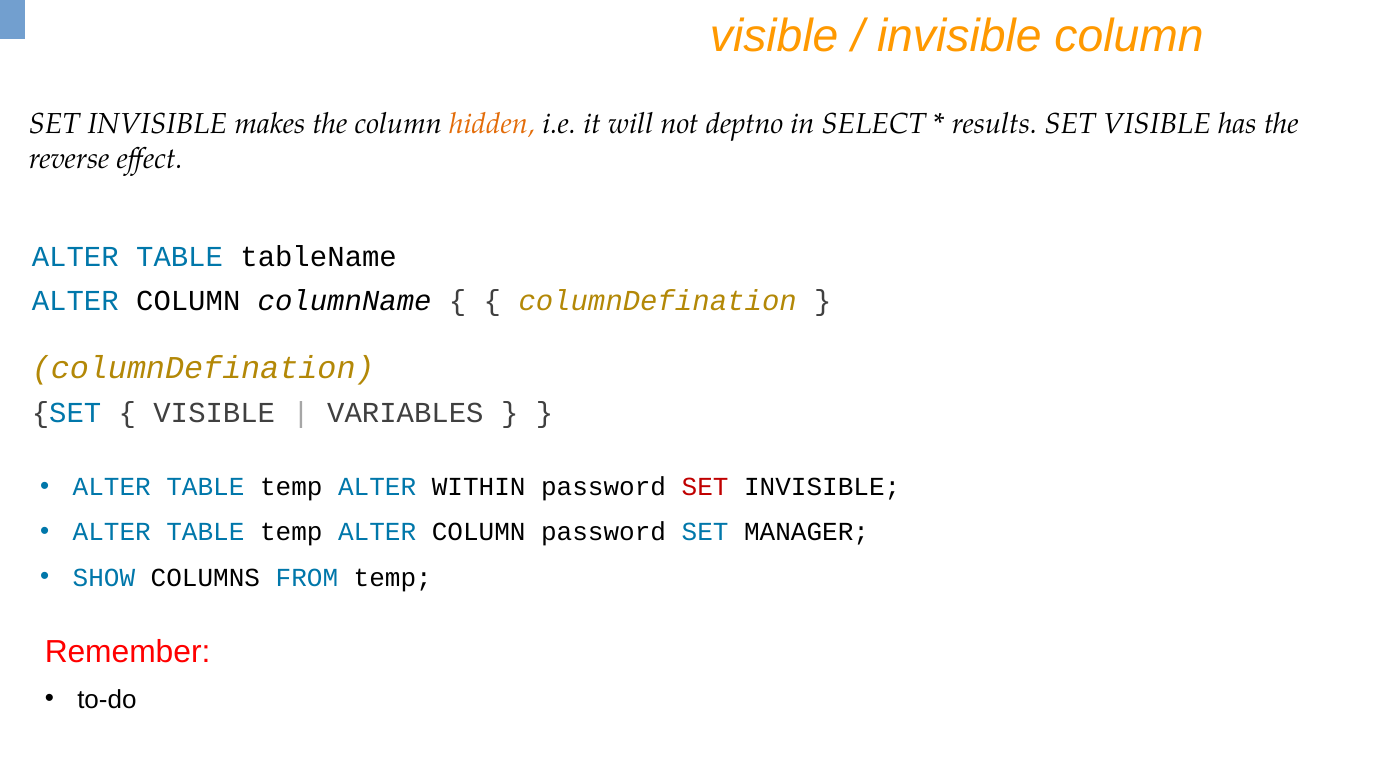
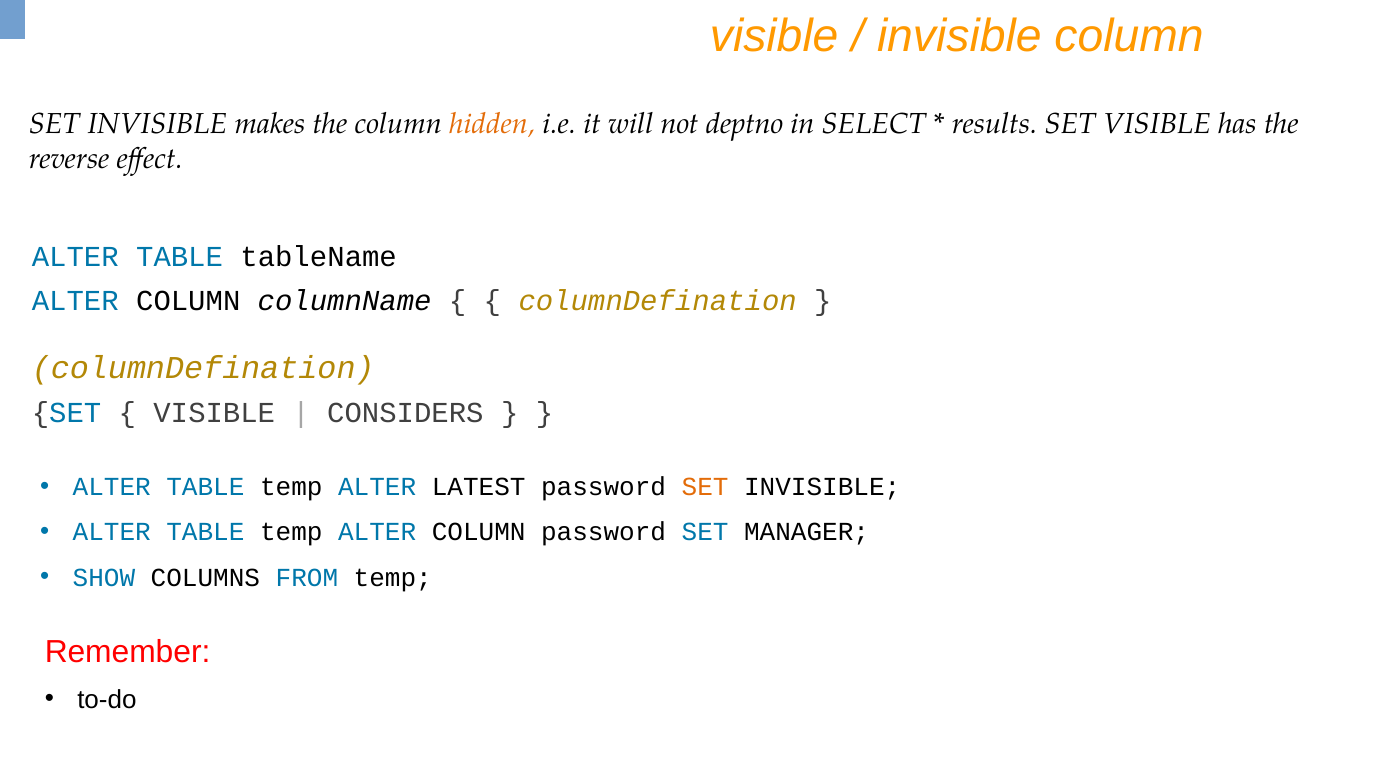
VARIABLES: VARIABLES -> CONSIDERS (405, 413)
WITHIN: WITHIN -> LATEST (479, 487)
SET colour: red -> orange (705, 487)
